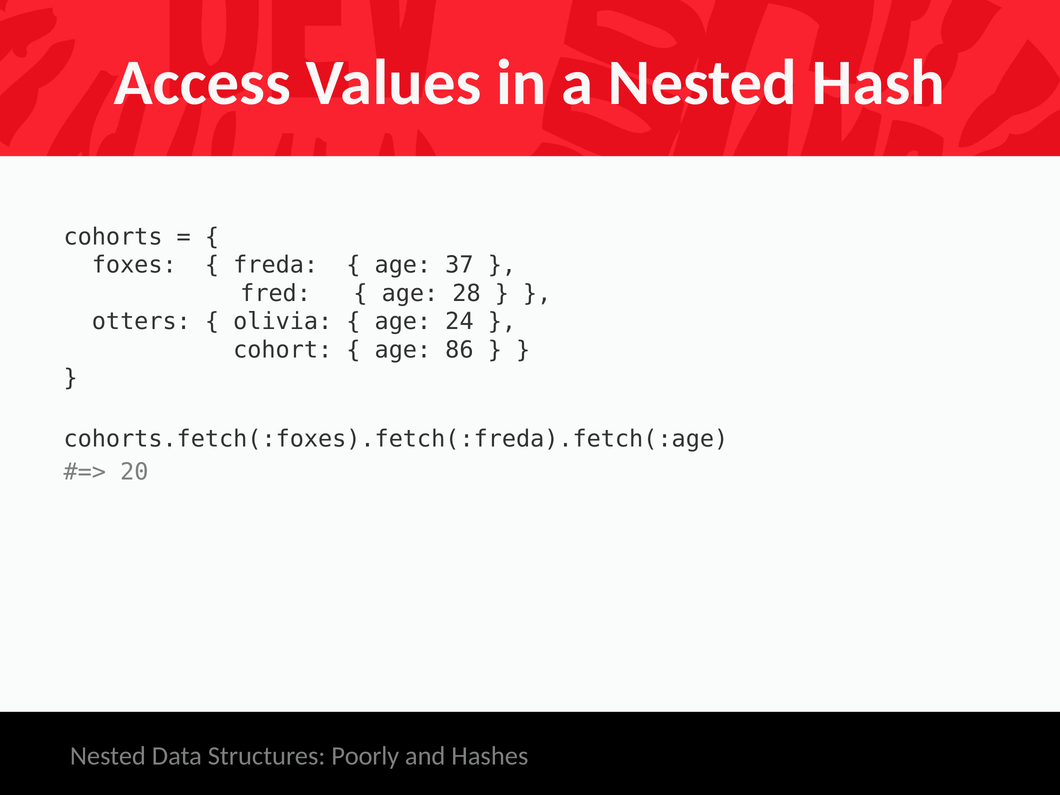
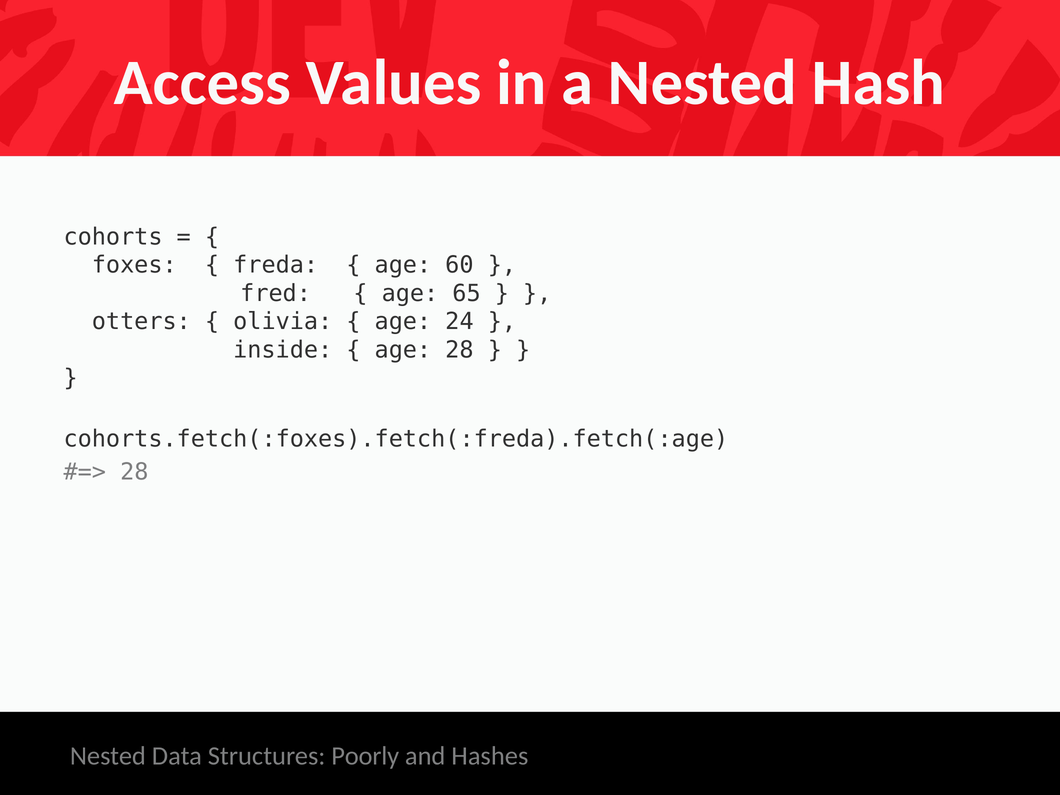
37: 37 -> 60 (459, 265)
28: 28 -> 65 (467, 293)
cohort: cohort -> inside (283, 350)
age 86: 86 -> 28 (459, 350)
20: 20 -> 28 (134, 472)
